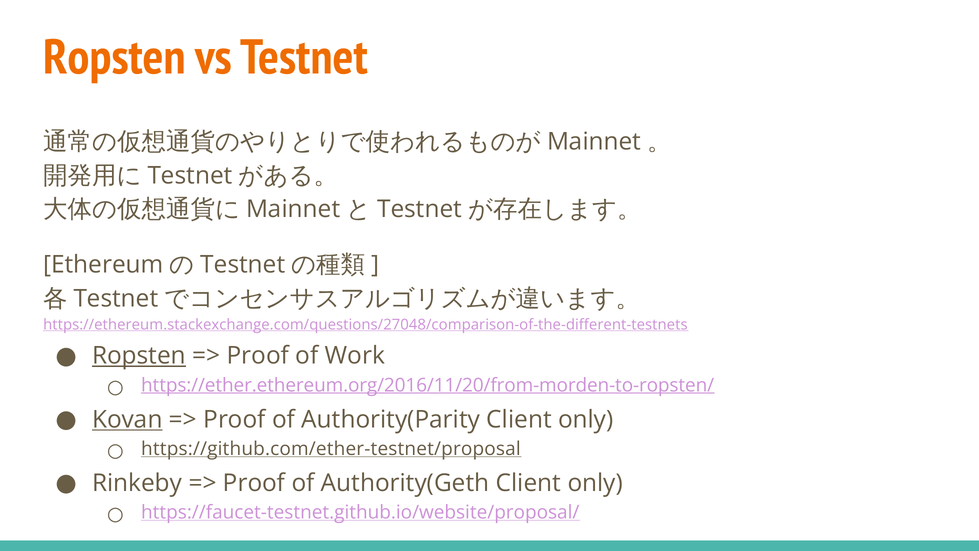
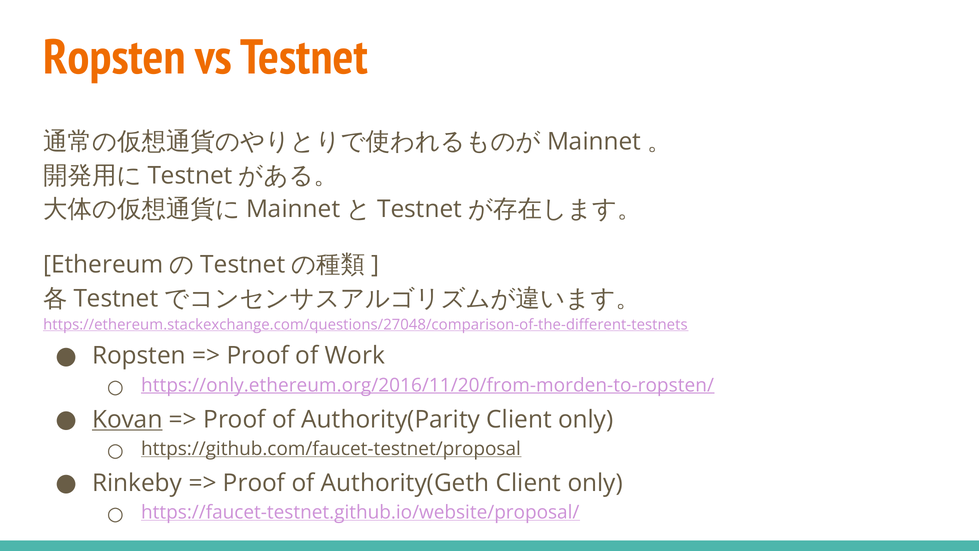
Ropsten underline: present -> none (139, 356)
https://ether.ethereum.org/2016/11/20/from-morden-to-ropsten/: https://ether.ethereum.org/2016/11/20/from-morden-to-ropsten/ -> https://only.ethereum.org/2016/11/20/from-morden-to-ropsten/ (428, 385)
https://github.com/ether-testnet/proposal: https://github.com/ether-testnet/proposal -> https://github.com/faucet-testnet/proposal (331, 449)
